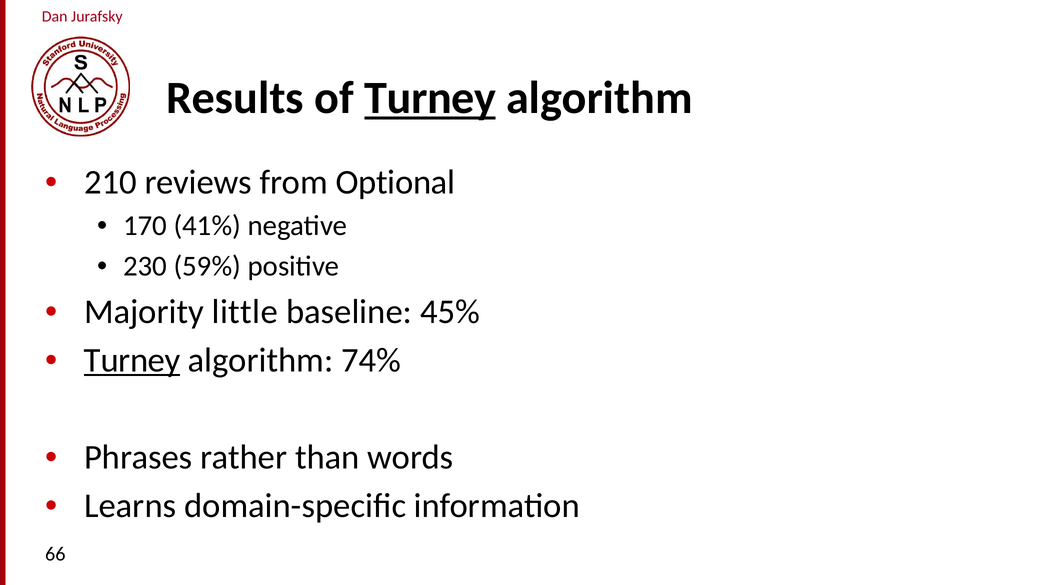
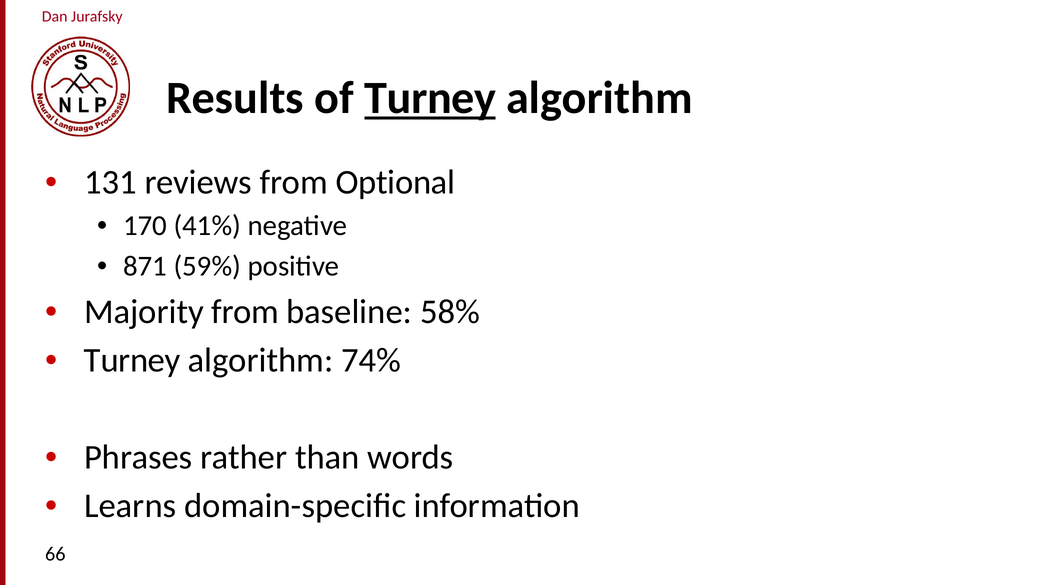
210: 210 -> 131 (110, 182)
230: 230 -> 871 (145, 266)
Majority little: little -> from (245, 312)
45%: 45% -> 58% (450, 312)
Turney underline: present -> none (132, 360)
